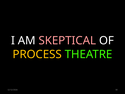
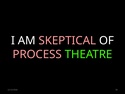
PROCESS colour: yellow -> pink (37, 54)
